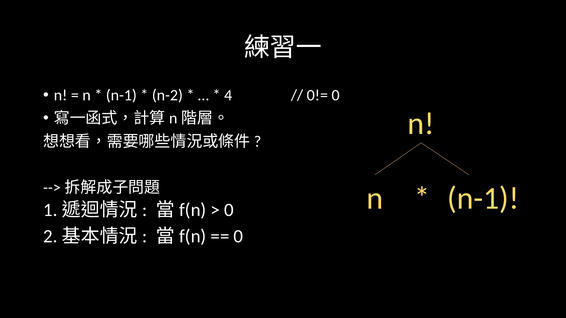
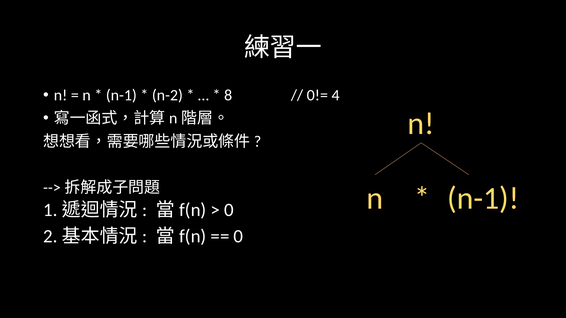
4: 4 -> 8 (228, 95)
0!= 0: 0 -> 4 (336, 95)
